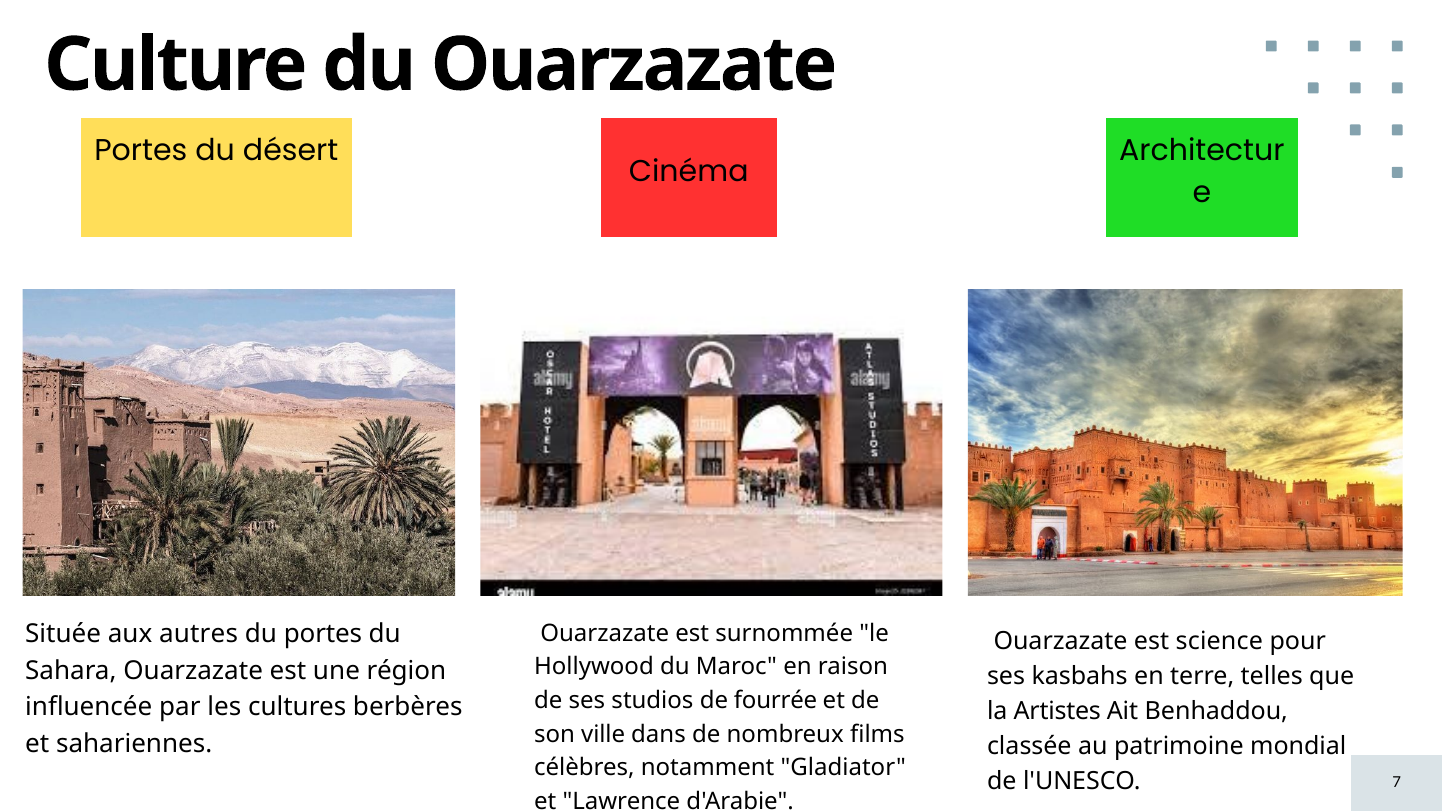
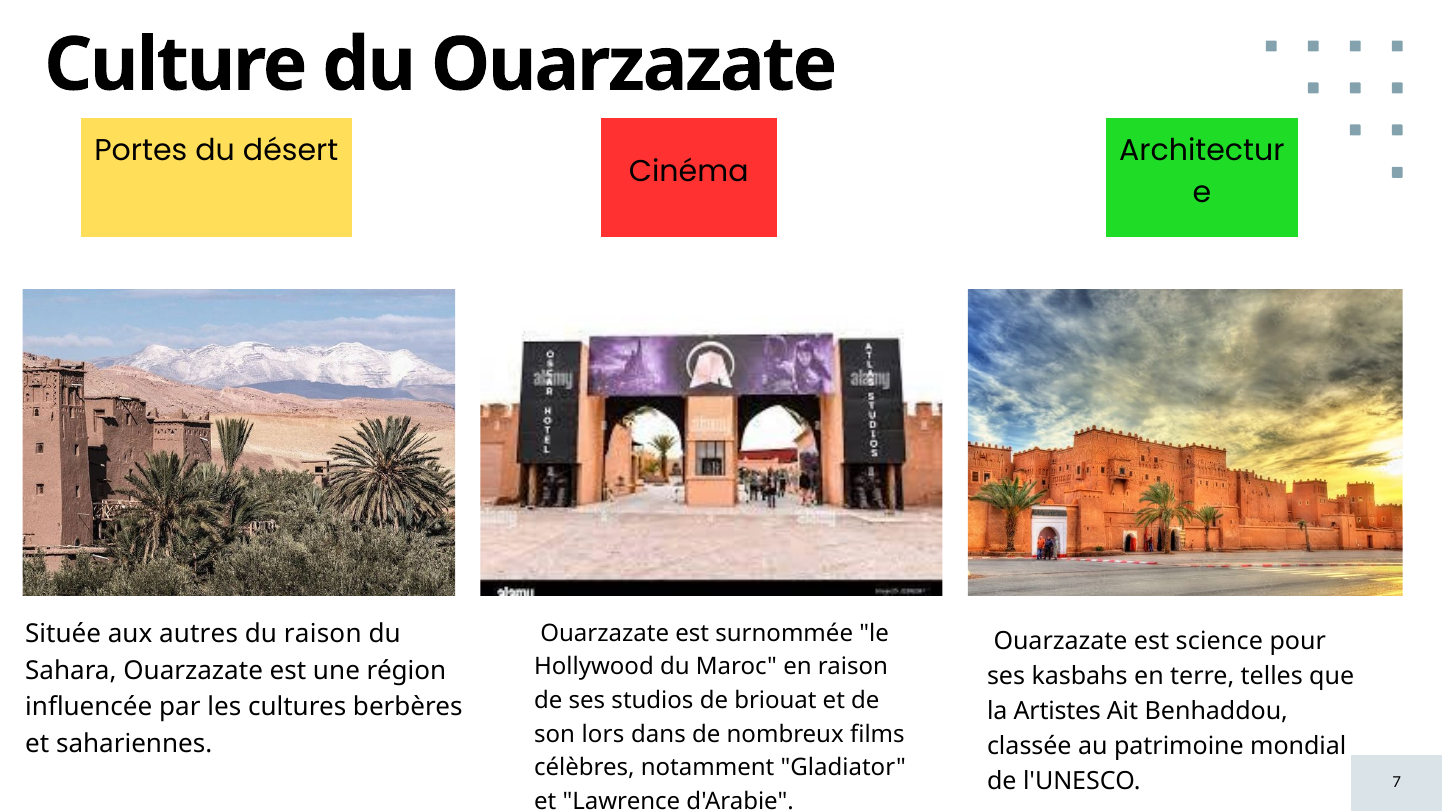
du portes: portes -> raison (323, 634)
fourrée: fourrée -> briouat (775, 701)
ville: ville -> lors (603, 734)
